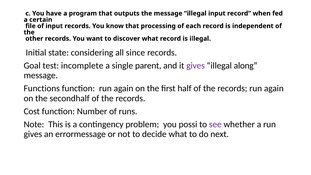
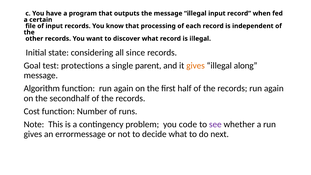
incomplete: incomplete -> protections (82, 66)
gives colour: purple -> orange (196, 66)
Functions: Functions -> Algorithm (42, 88)
possi: possi -> code (188, 124)
